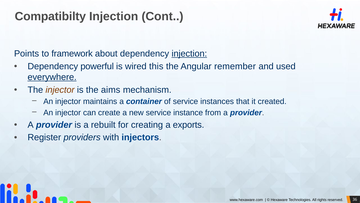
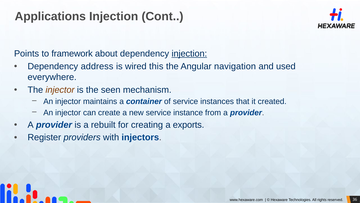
Compatibilty: Compatibilty -> Applications (50, 16)
powerful: powerful -> address (97, 66)
remember: remember -> navigation (235, 66)
everywhere underline: present -> none (52, 77)
aims: aims -> seen (111, 90)
